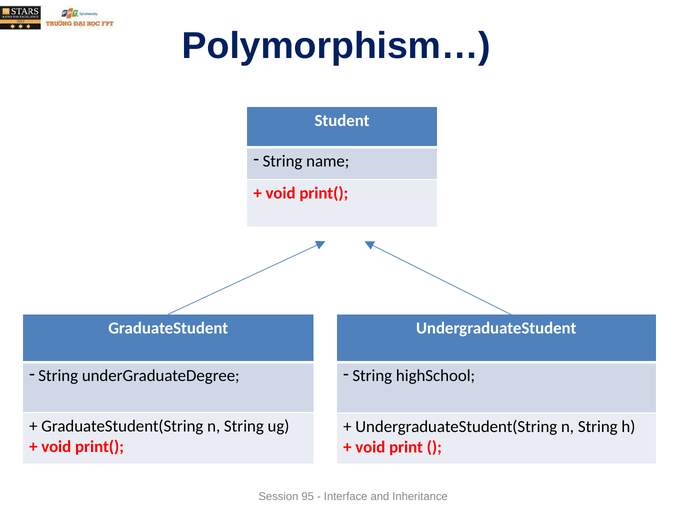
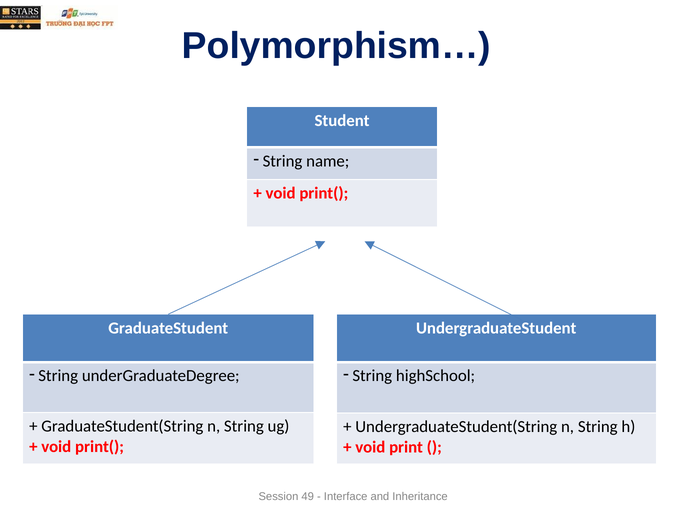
95: 95 -> 49 (308, 497)
